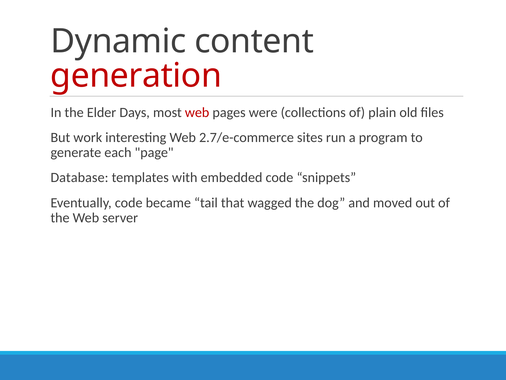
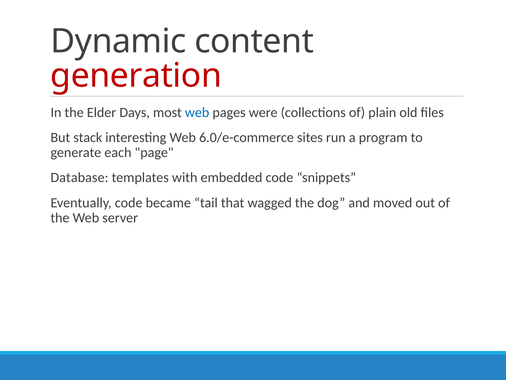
web colour: red -> blue (197, 112)
work: work -> stack (88, 137)
2.7/e-commerce: 2.7/e-commerce -> 6.0/e-commerce (247, 137)
